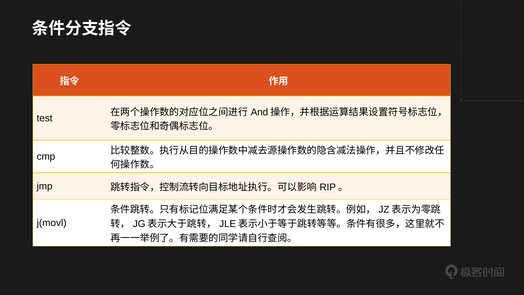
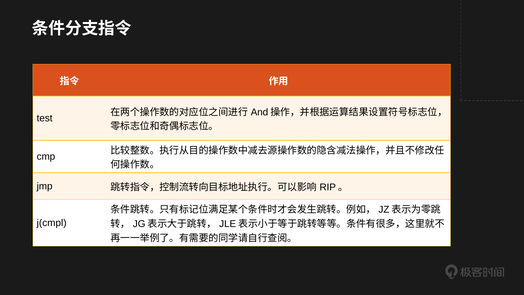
j(movl: j(movl -> j(cmpl (52, 223)
